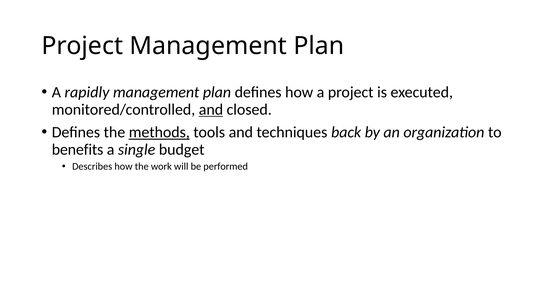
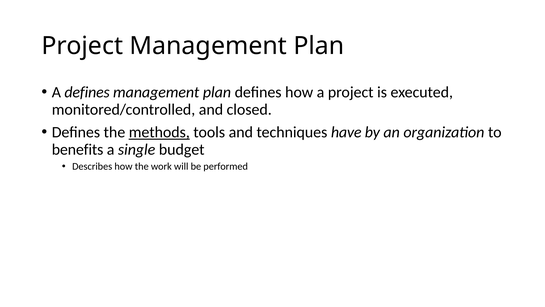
A rapidly: rapidly -> defines (87, 92)
and underline: present -> none (211, 109)
back: back -> have (346, 132)
